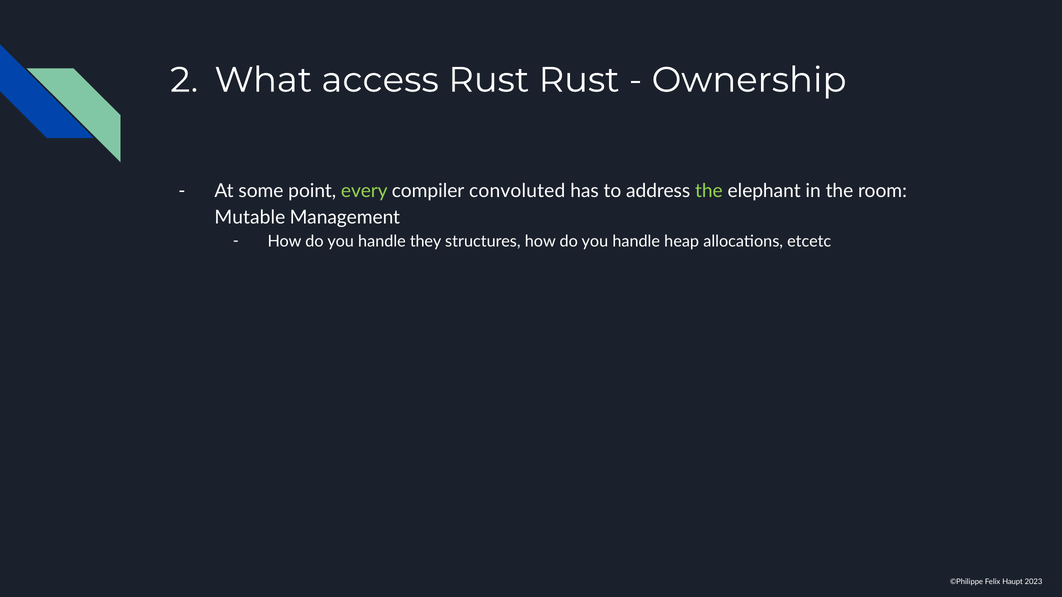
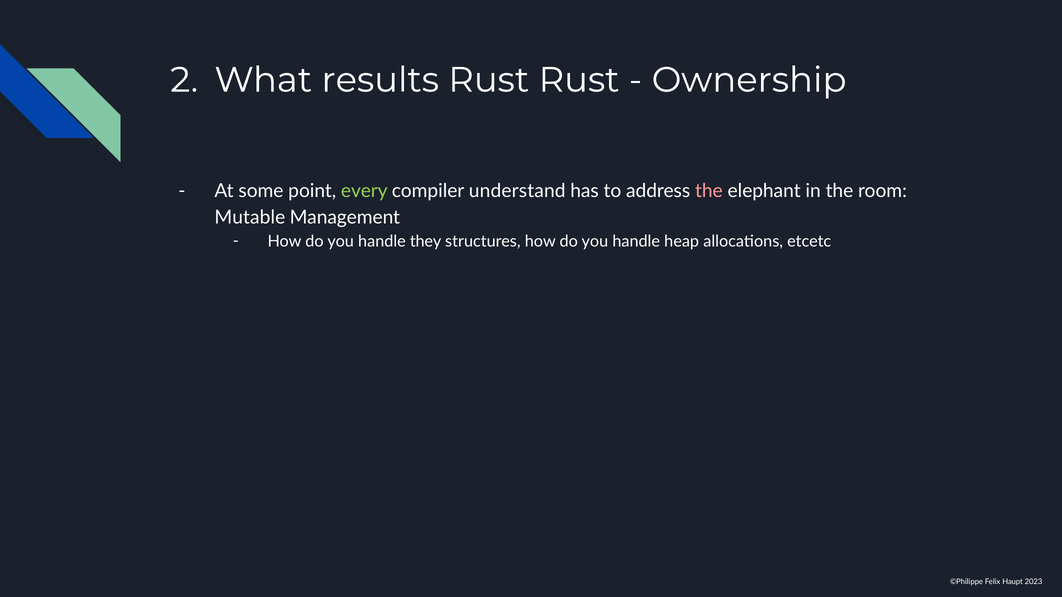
access: access -> results (380, 80)
convoluted: convoluted -> understand (517, 191)
the colour: light green -> pink (709, 191)
